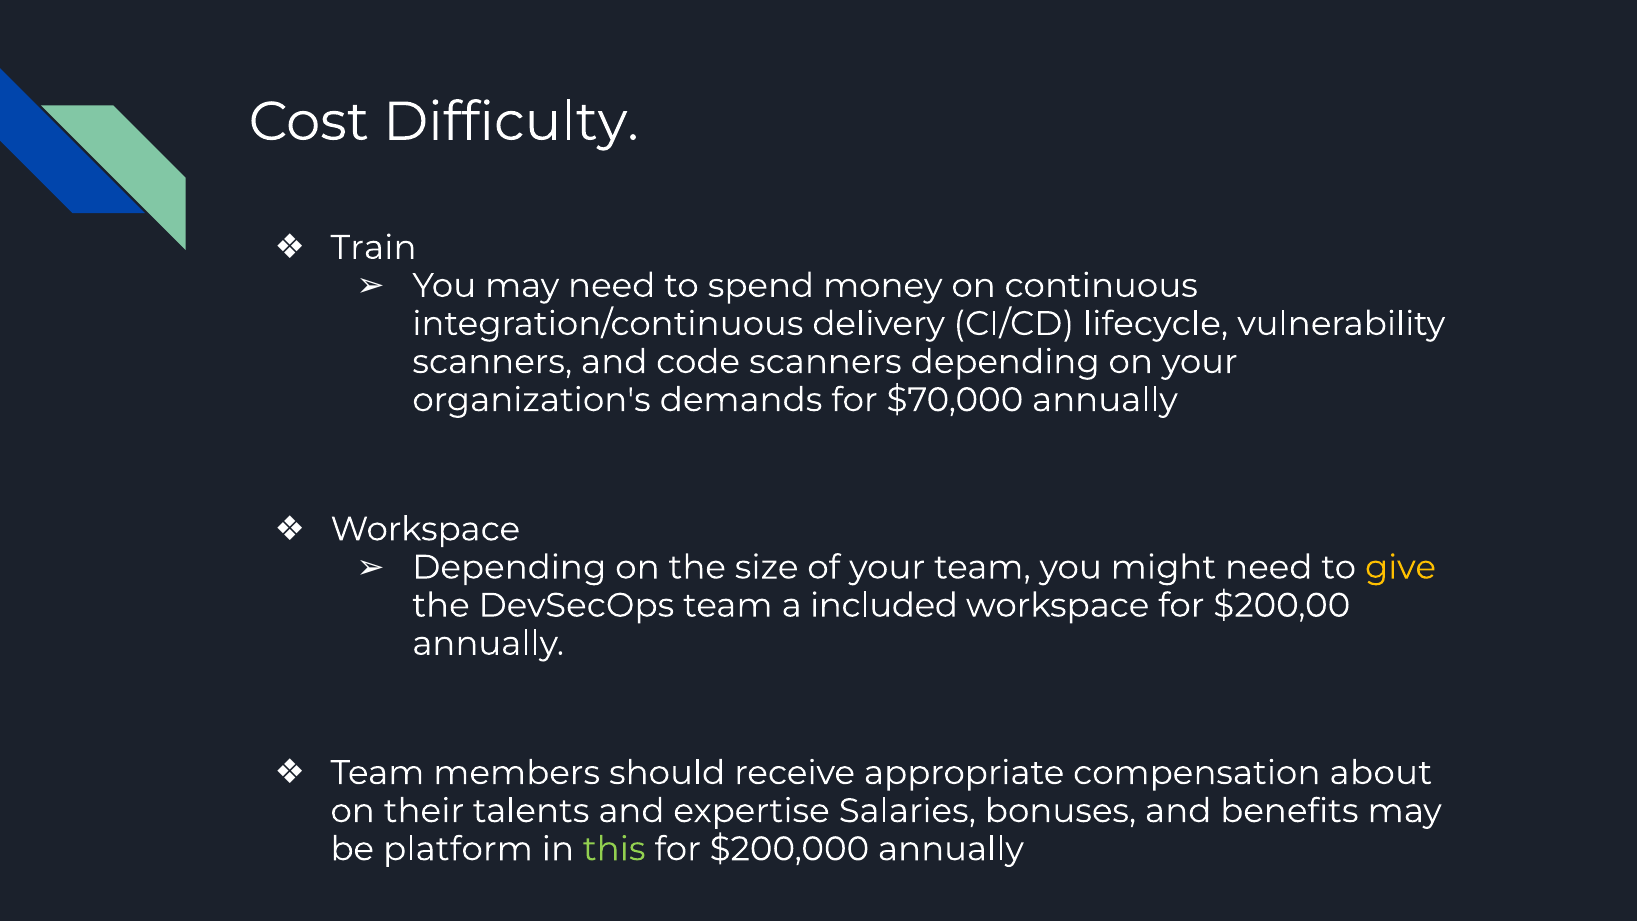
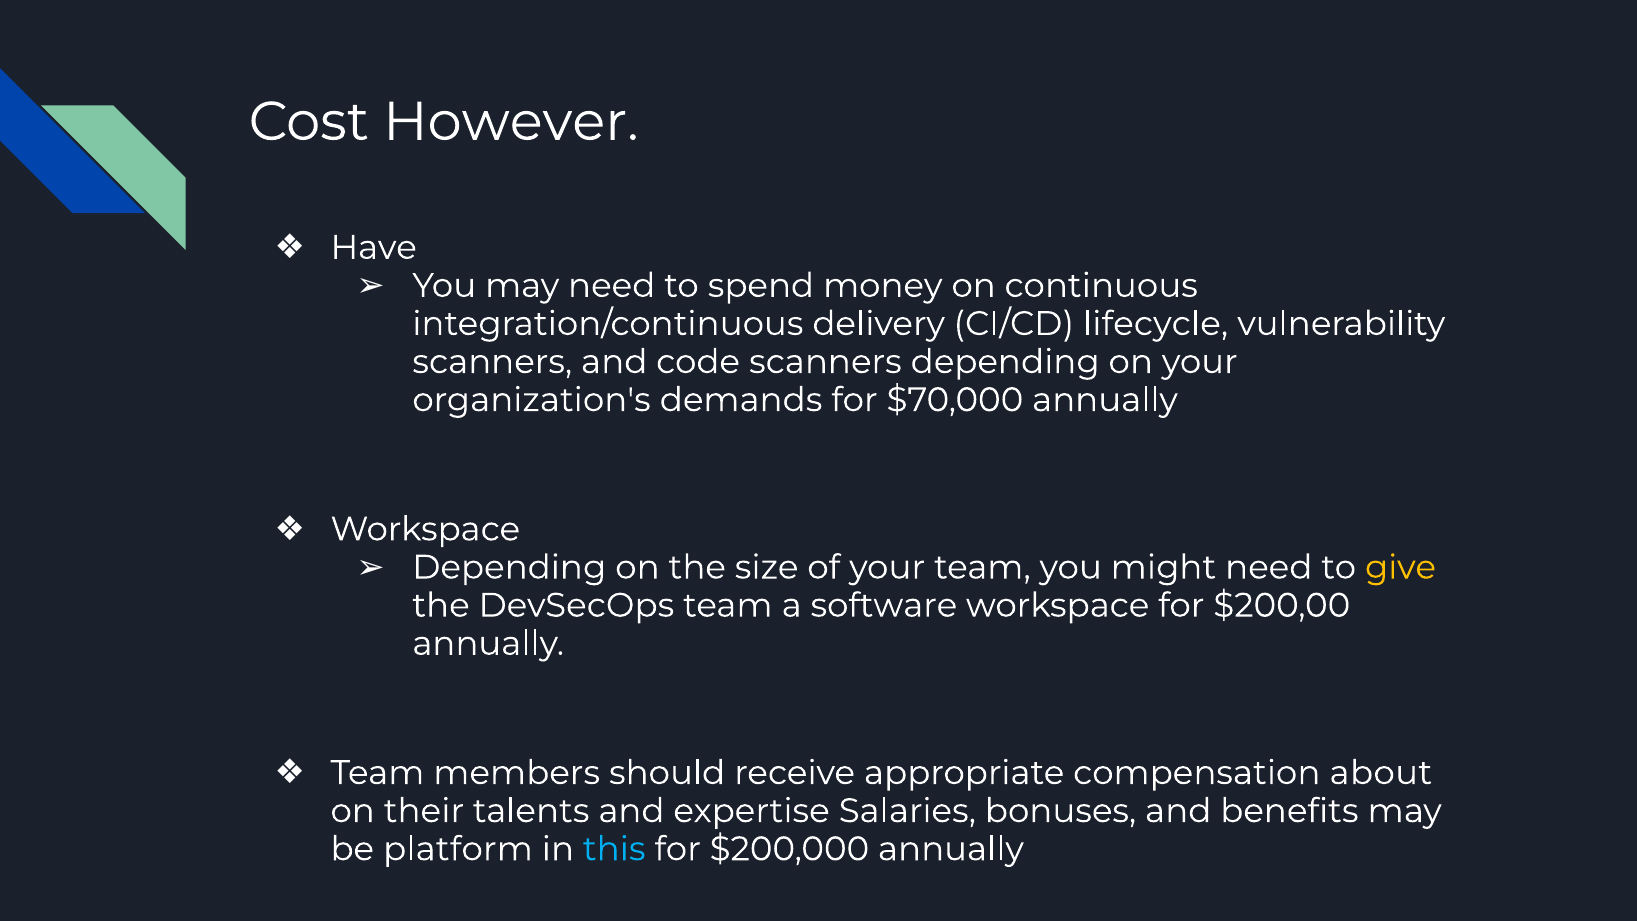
Difficulty: Difficulty -> However (511, 122)
Train: Train -> Have (374, 248)
included: included -> software (884, 605)
this colour: light green -> light blue (614, 849)
